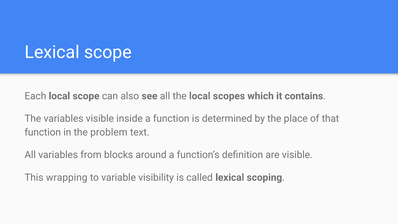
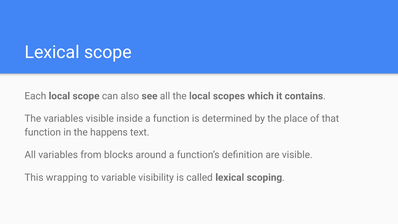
problem: problem -> happens (109, 132)
